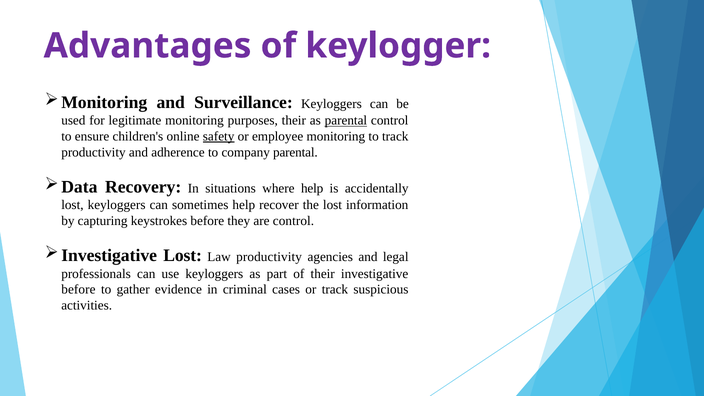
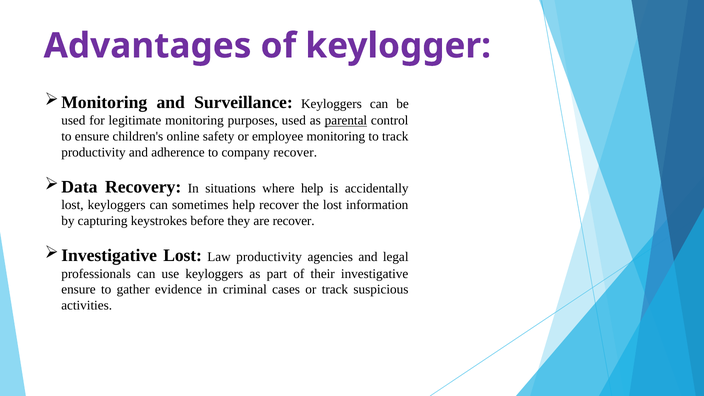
purposes their: their -> used (294, 121)
safety underline: present -> none (219, 136)
company parental: parental -> recover (295, 152)
are control: control -> recover (294, 221)
before: before -> ensure (78, 289)
